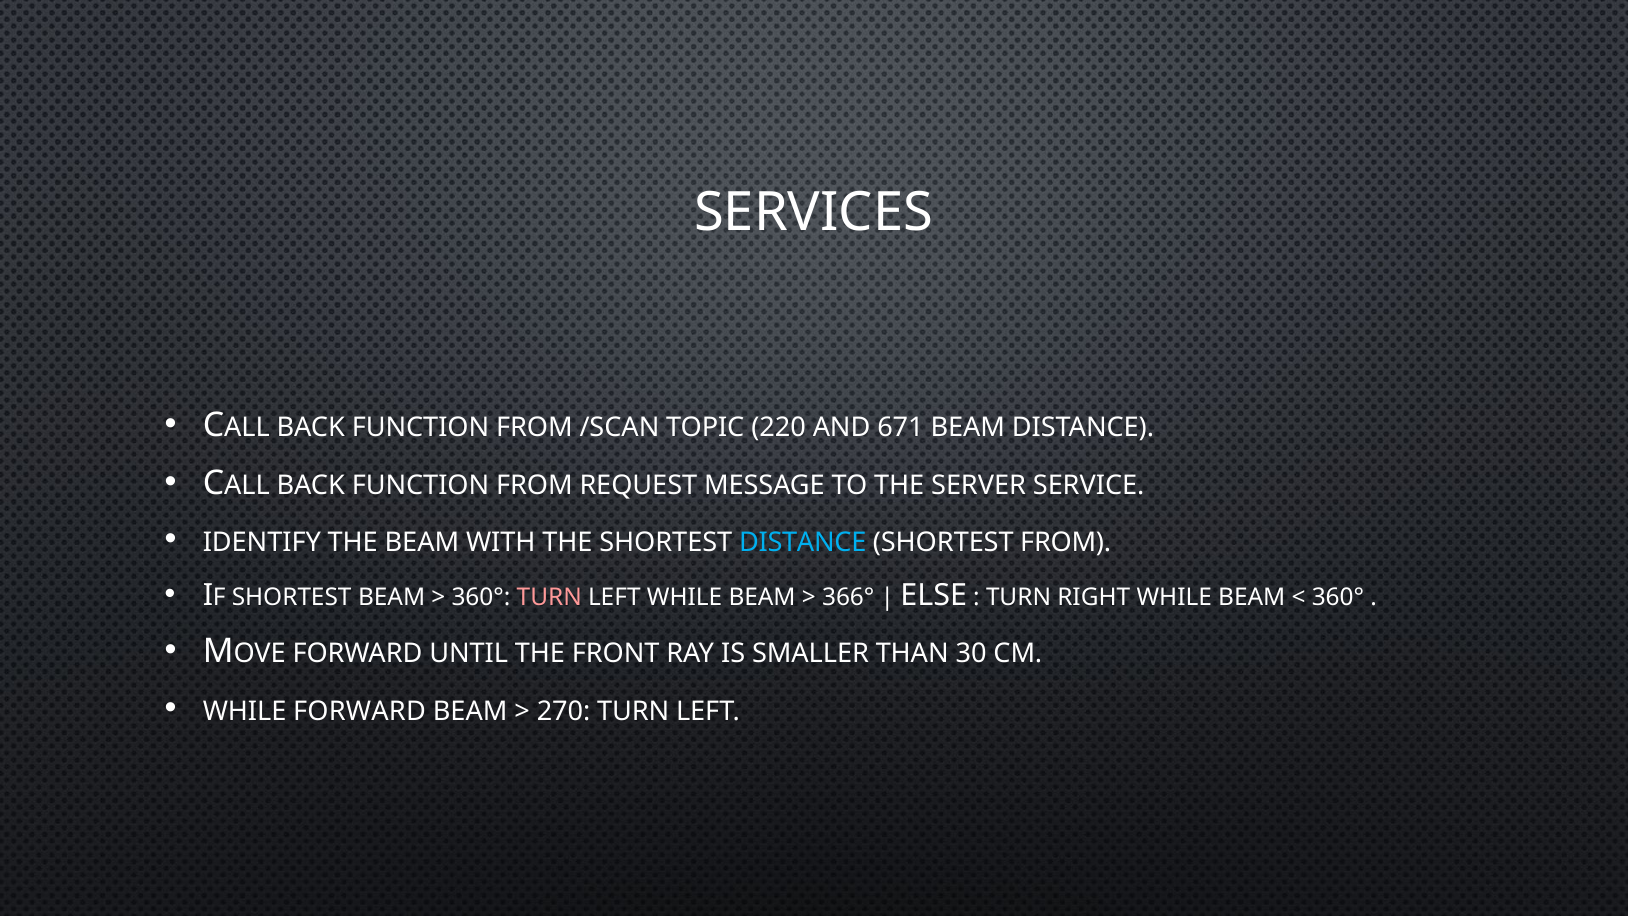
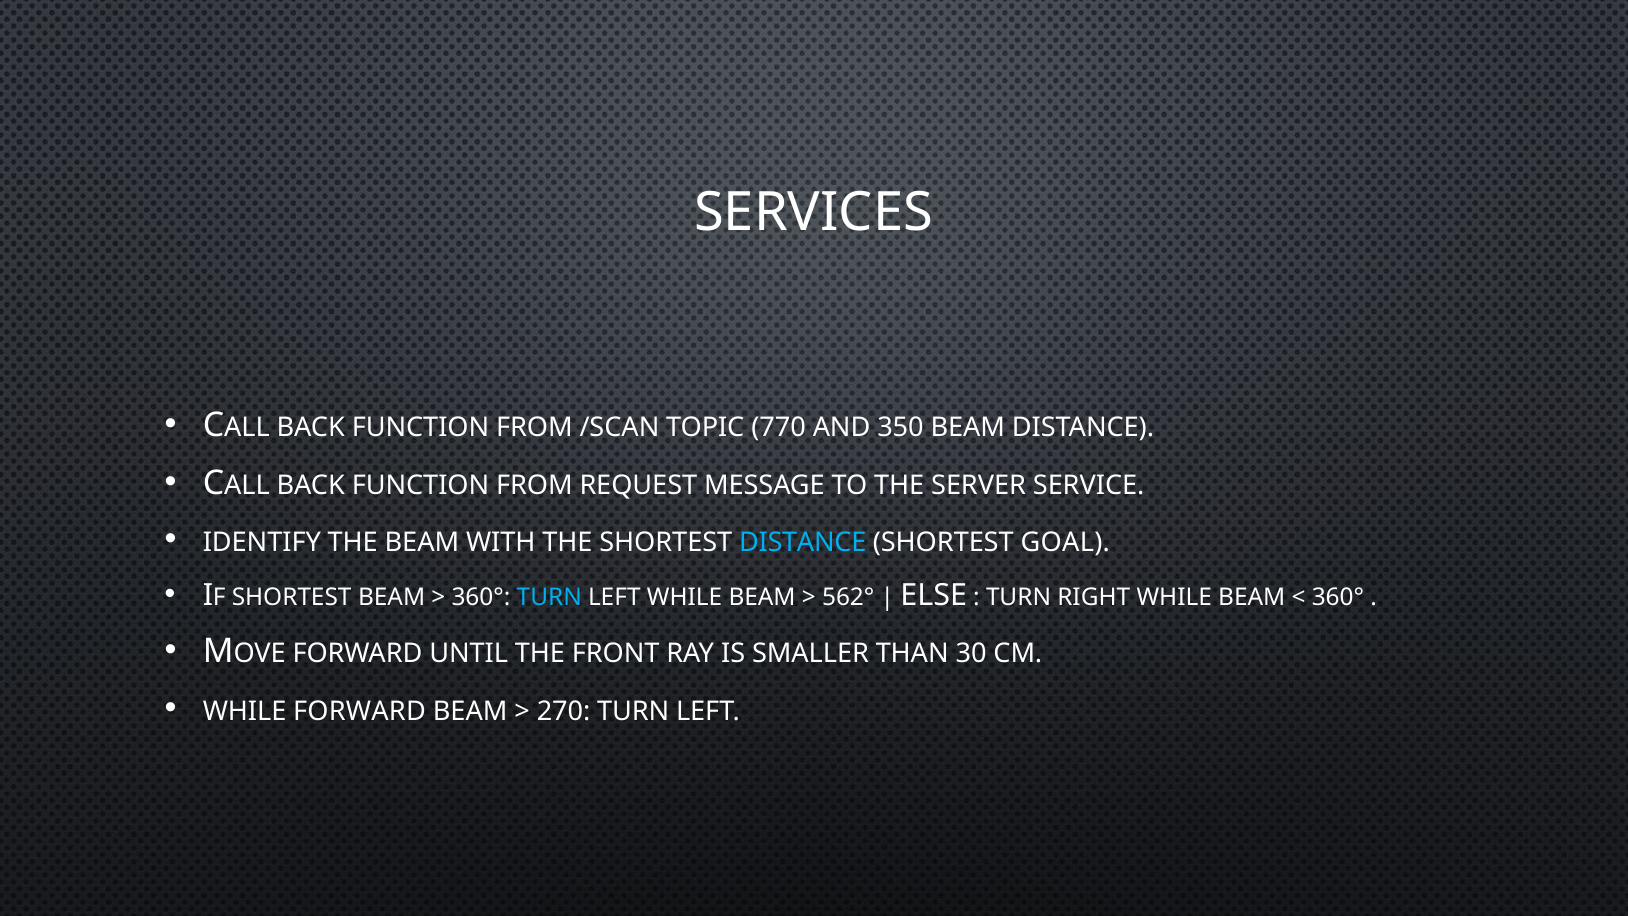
220: 220 -> 770 (779, 427)
671: 671 -> 350 (901, 427)
SHORTEST FROM: FROM -> GOAL (1065, 543)
TURN colour: pink -> light blue (549, 597)
366°: 366° -> 562° (848, 597)
